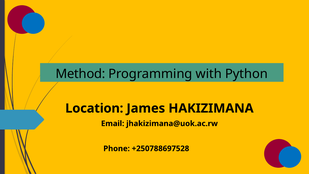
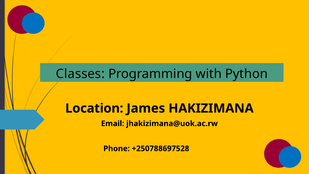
Method: Method -> Classes (80, 74)
